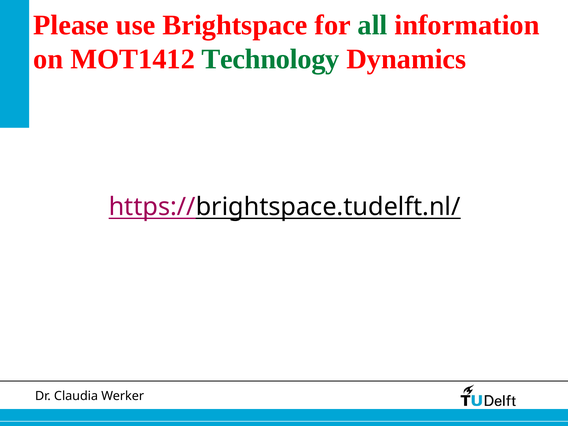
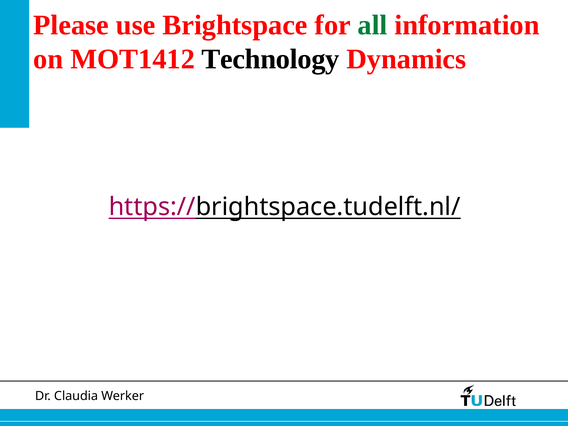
Technology colour: green -> black (271, 59)
